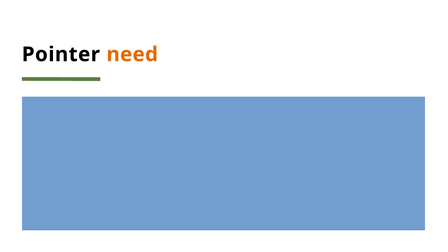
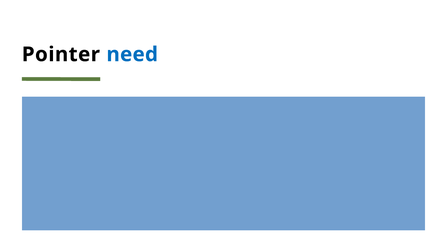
need colour: orange -> blue (132, 54)
